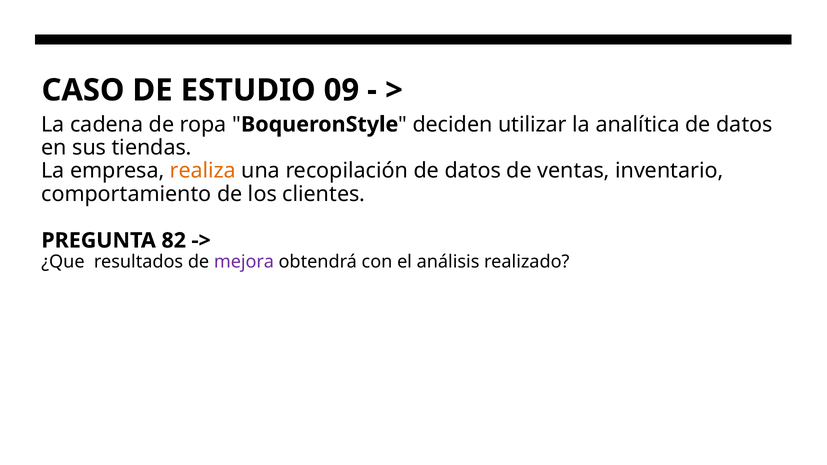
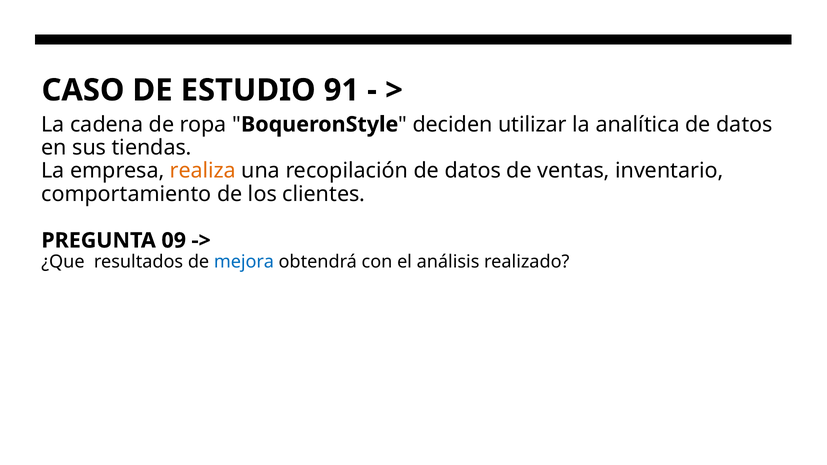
09: 09 -> 91 (341, 90)
82: 82 -> 09 (174, 241)
mejora colour: purple -> blue (244, 262)
